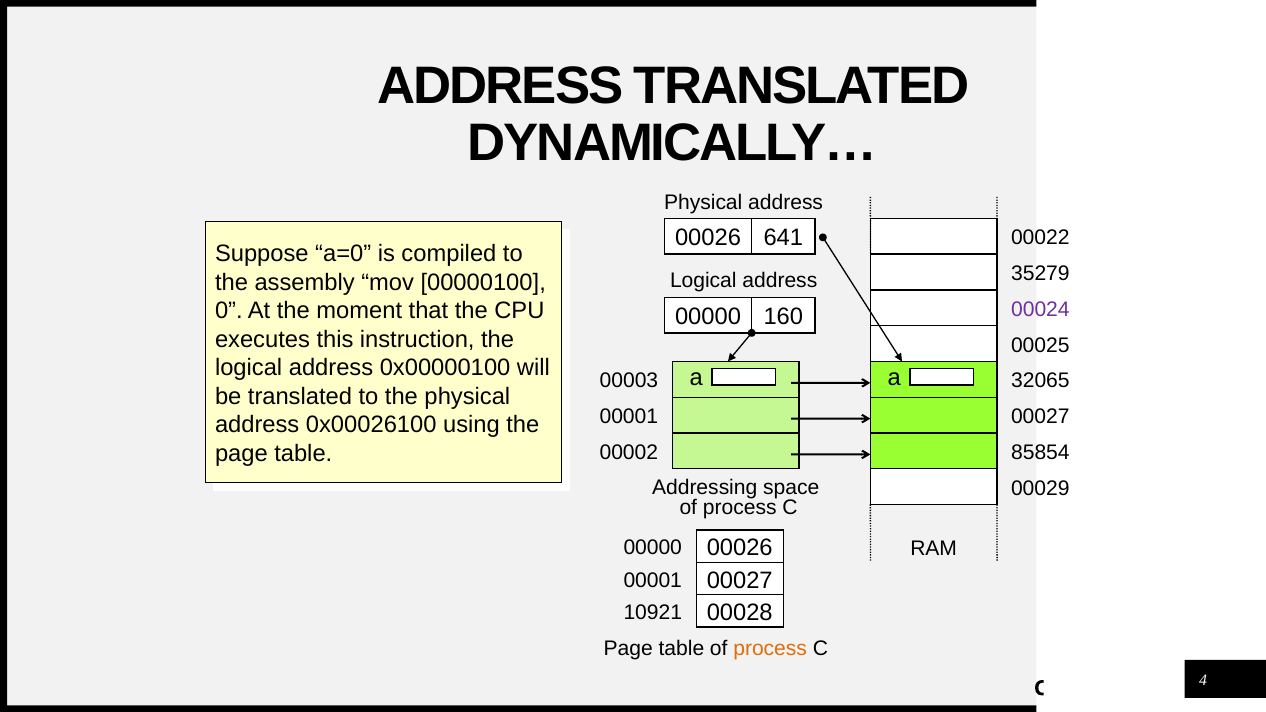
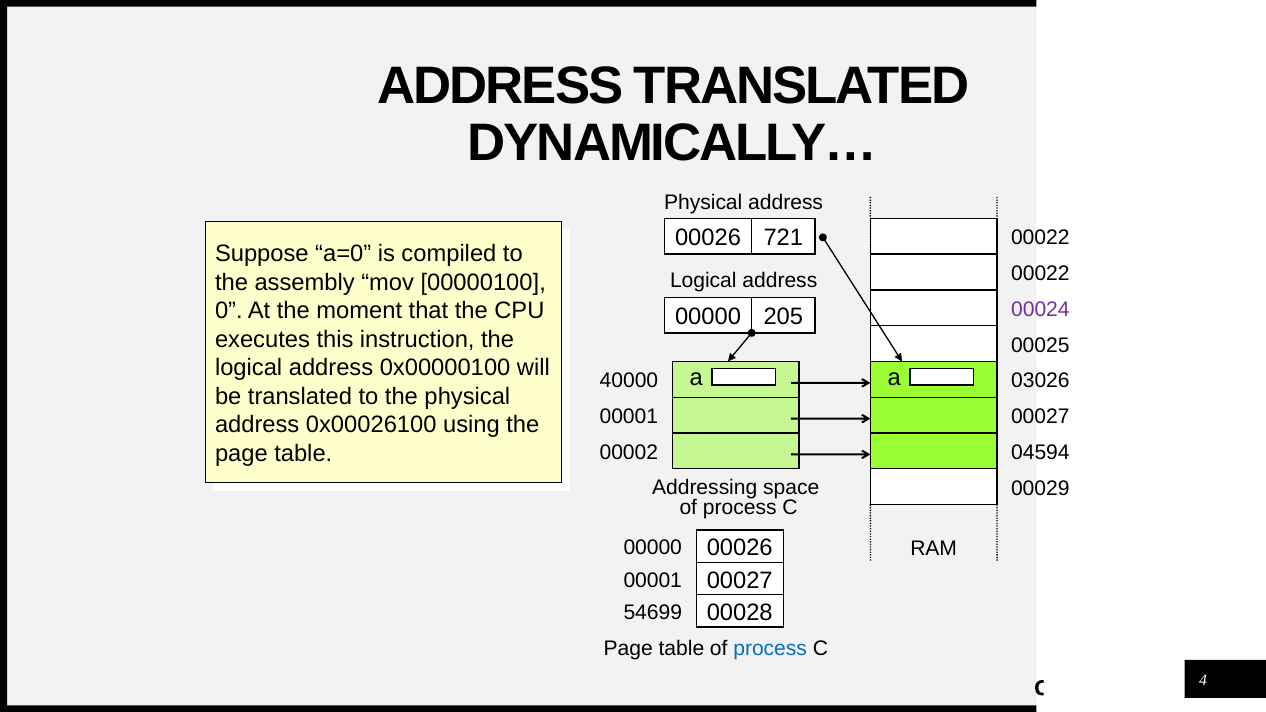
641: 641 -> 721 (783, 238)
35279: 35279 -> 00022 (1040, 274)
160: 160 -> 205 (783, 317)
00003: 00003 -> 40000 (629, 381)
32065: 32065 -> 03026 (1040, 381)
85854: 85854 -> 04594 (1040, 452)
10921: 10921 -> 54699 (653, 612)
process colour: orange -> blue (770, 648)
